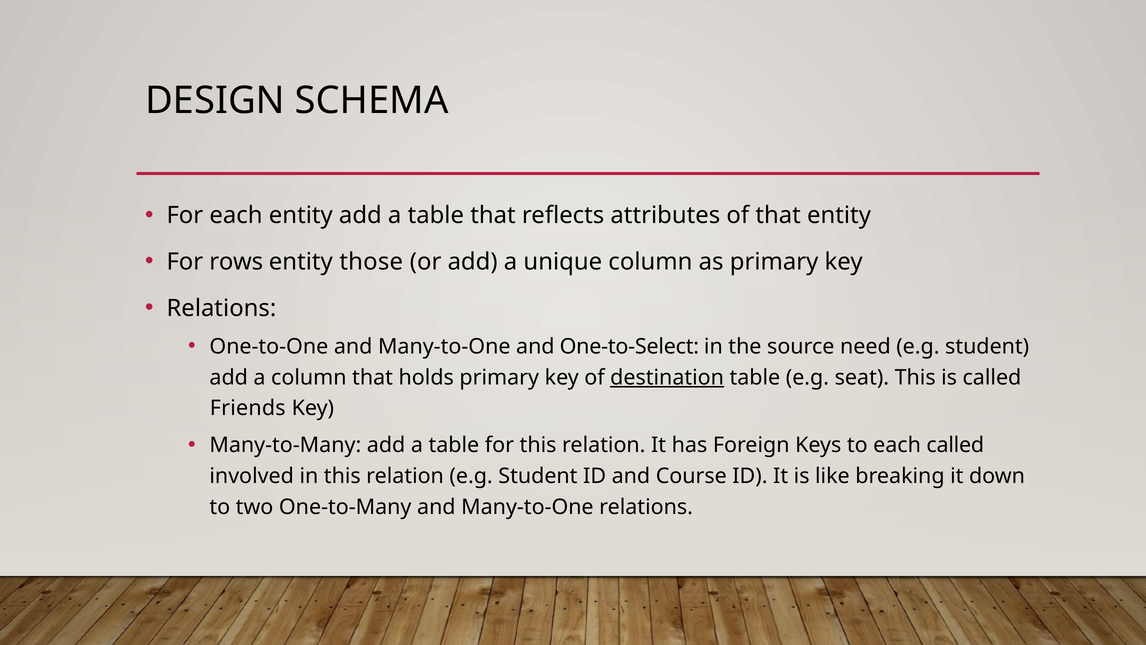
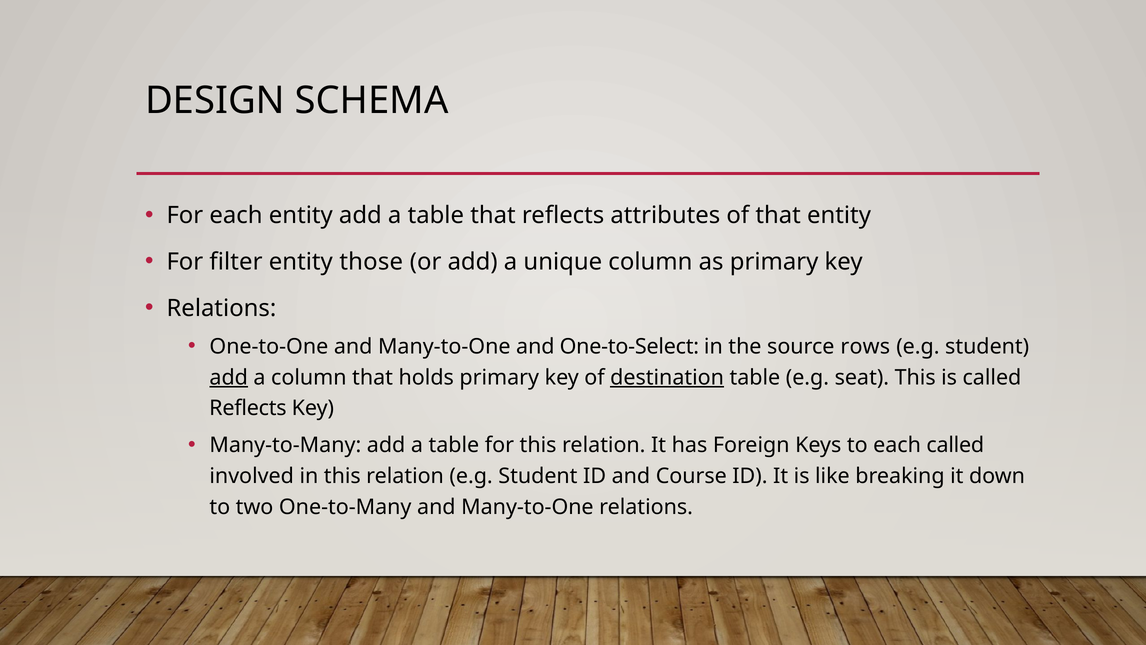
rows: rows -> filter (236, 262)
need: need -> rows (865, 346)
add underline: none -> present (229, 377)
Friends: Friends -> Reflects (248, 408)
